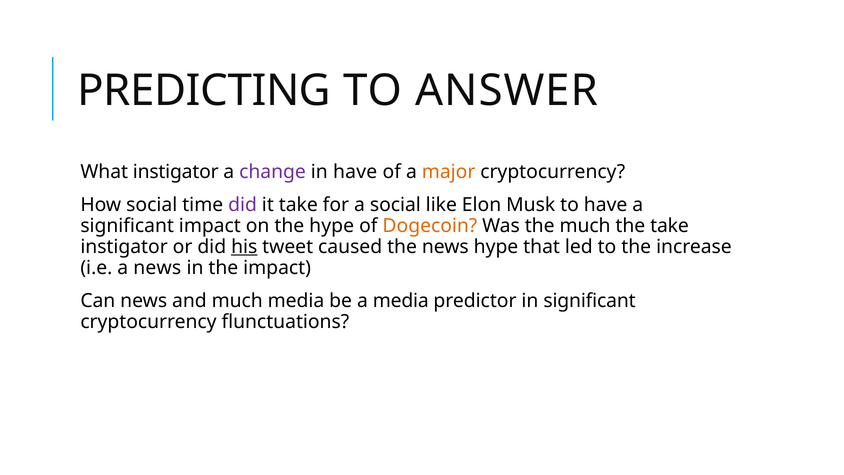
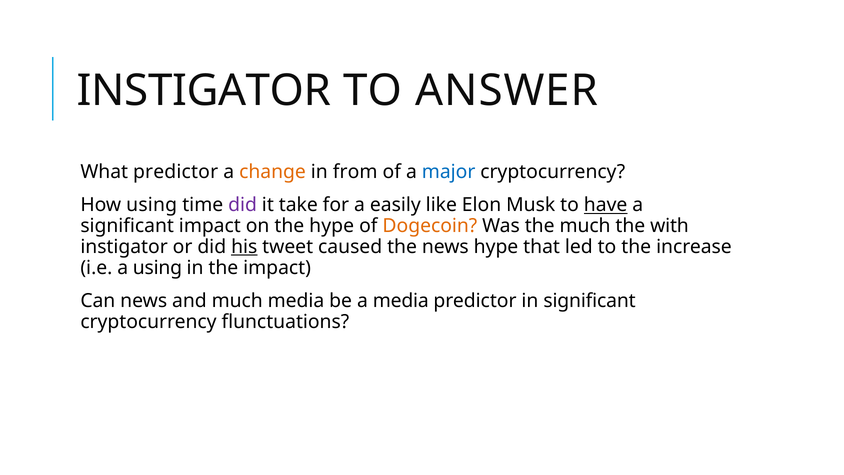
PREDICTING: PREDICTING -> INSTIGATOR (204, 91)
What instigator: instigator -> predictor (176, 172)
change colour: purple -> orange (273, 172)
in have: have -> from (355, 172)
major colour: orange -> blue (449, 172)
How social: social -> using (152, 205)
a social: social -> easily (395, 205)
have underline: none -> present (606, 205)
the take: take -> with (670, 226)
a news: news -> using (157, 268)
